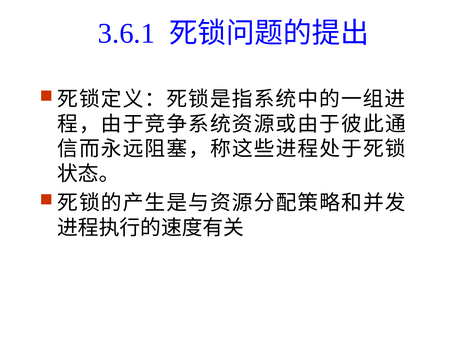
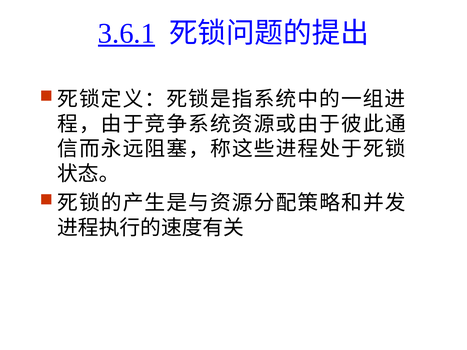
3.6.1 underline: none -> present (127, 33)
